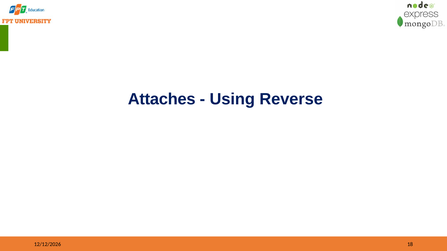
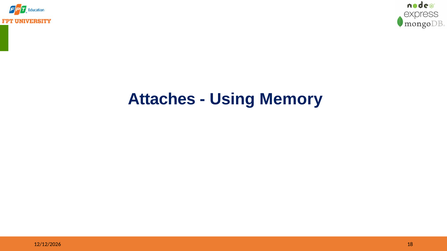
Reverse: Reverse -> Memory (291, 99)
